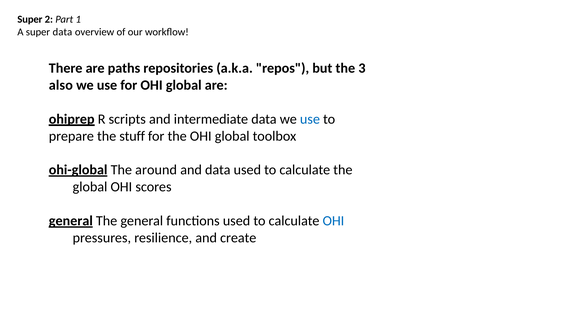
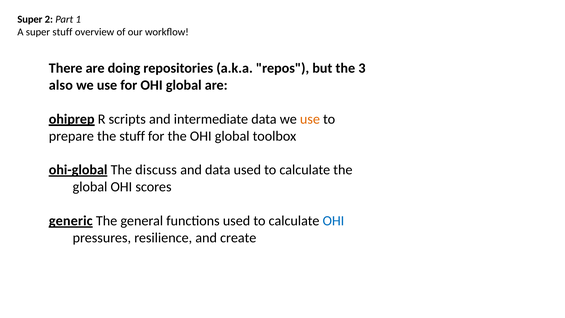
super data: data -> stuff (62, 32)
paths: paths -> doing (124, 68)
use colour: blue -> orange (310, 119)
around: around -> discuss (156, 170)
general: general -> generic (71, 221)
